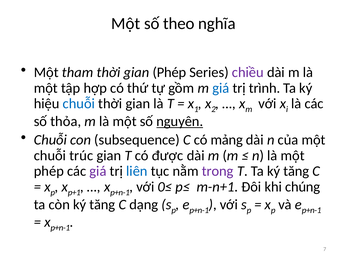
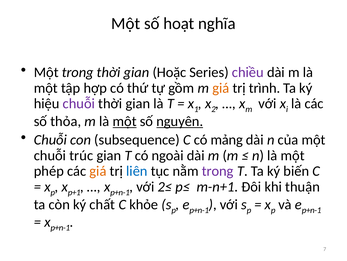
theo: theo -> hoạt (179, 23)
Một tham: tham -> trong (78, 72)
gian Phép: Phép -> Hoặc (169, 72)
giá colour: blue -> orange (221, 88)
chuỗi colour: blue -> purple (79, 103)
một underline: none -> present (125, 121)
được: được -> ngoài (168, 155)
giá colour: purple -> orange (98, 171)
Ta ký tăng: tăng -> biến (296, 171)
0≤: 0≤ -> 2≤ (165, 186)
chúng: chúng -> thuận (303, 186)
còn ký tăng: tăng -> chất (102, 204)
dạng: dạng -> khỏe (144, 204)
